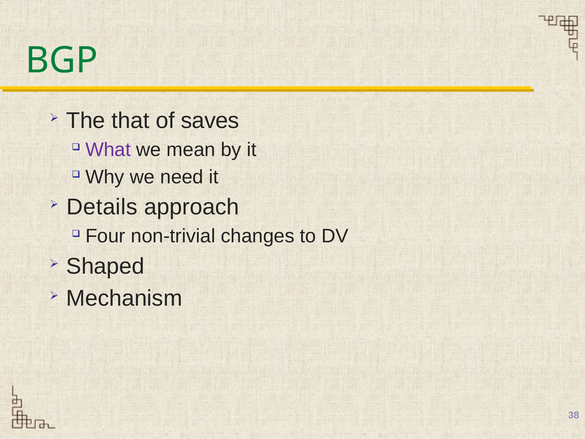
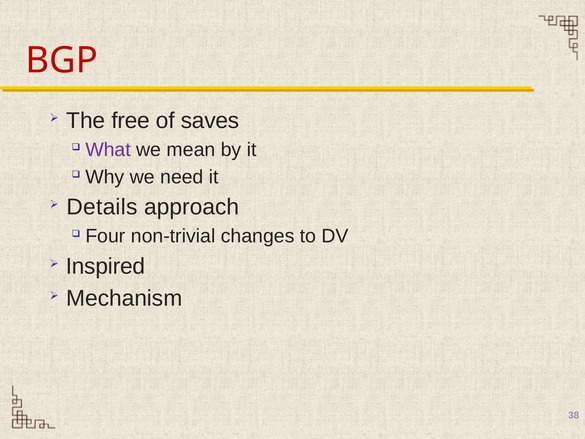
BGP colour: green -> red (62, 61)
that: that -> free (131, 121)
Shaped: Shaped -> Inspired (105, 266)
